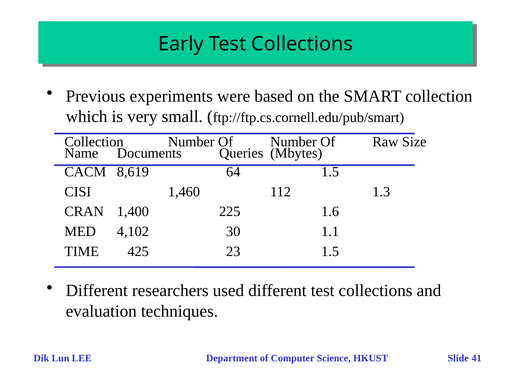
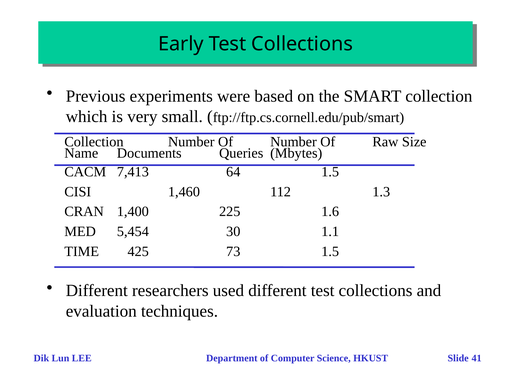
8,619: 8,619 -> 7,413 (133, 172)
4,102: 4,102 -> 5,454 (133, 232)
23: 23 -> 73 (233, 252)
